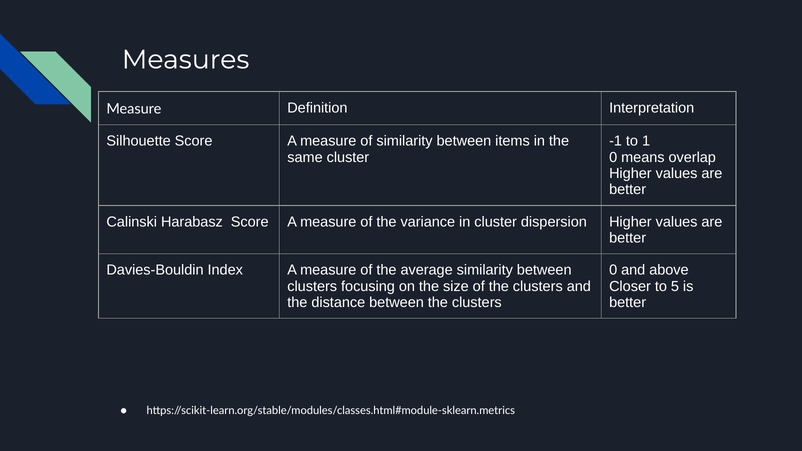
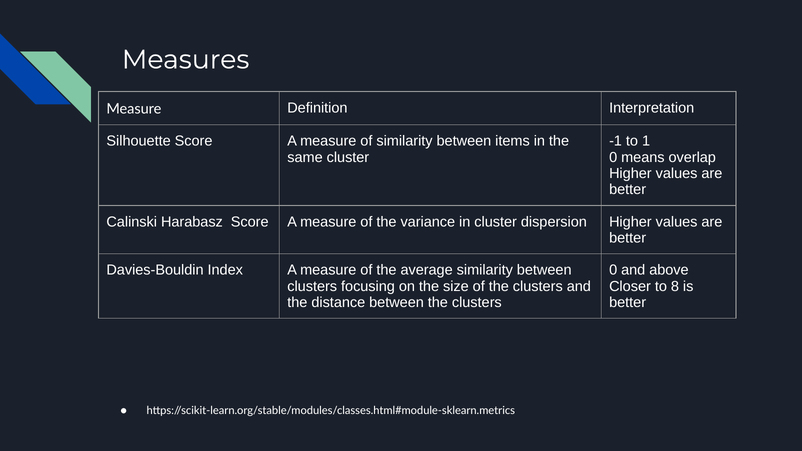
5: 5 -> 8 (675, 286)
